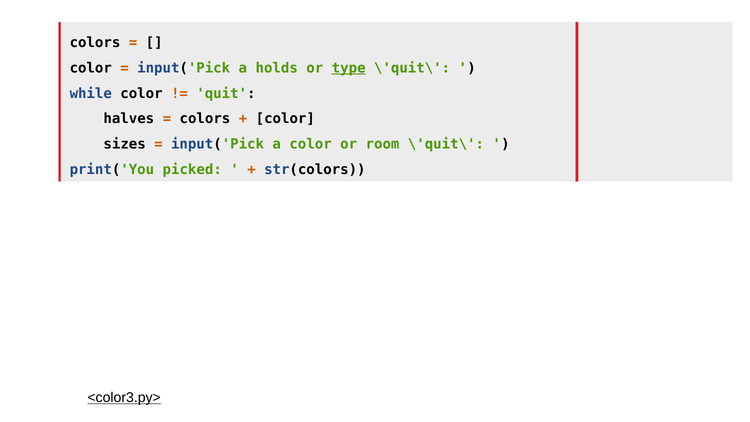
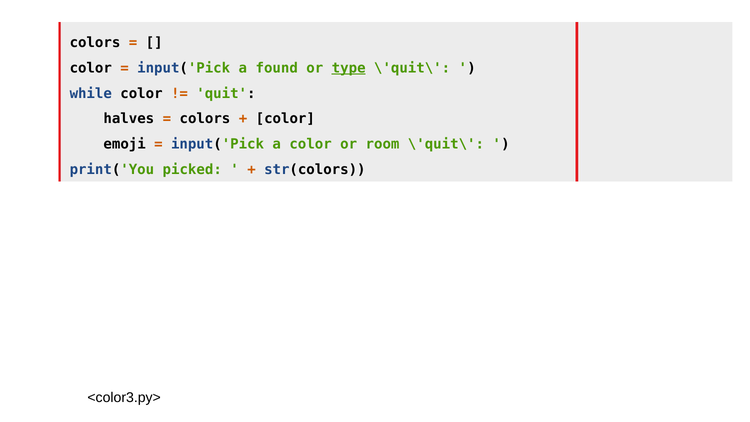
holds: holds -> found (277, 68)
sizes: sizes -> emoji (125, 144)
<color3.py> underline: present -> none (124, 398)
